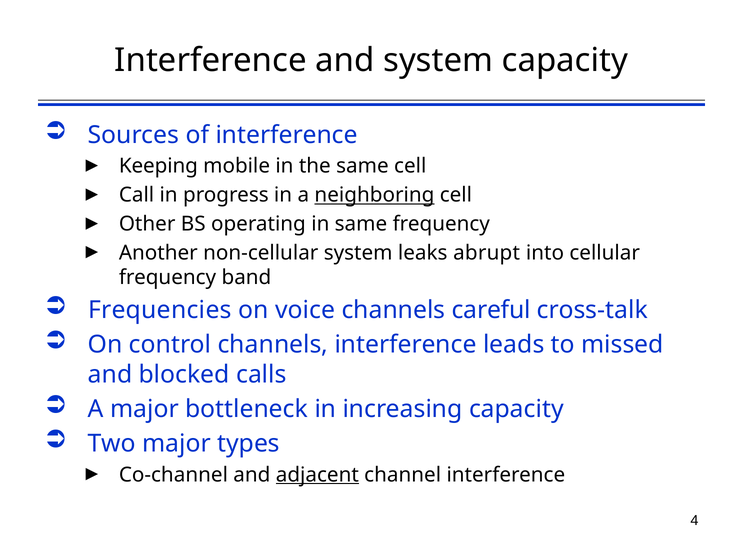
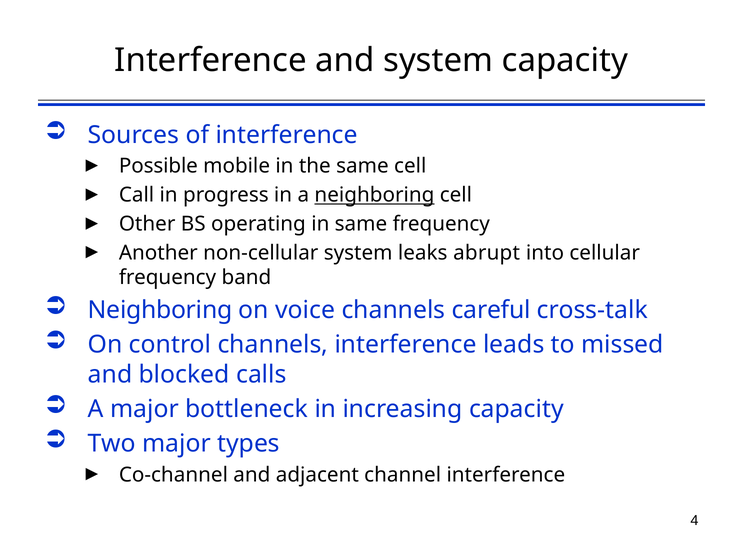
Keeping: Keeping -> Possible (158, 166)
Frequencies: Frequencies -> Neighboring (160, 310)
adjacent underline: present -> none (317, 475)
